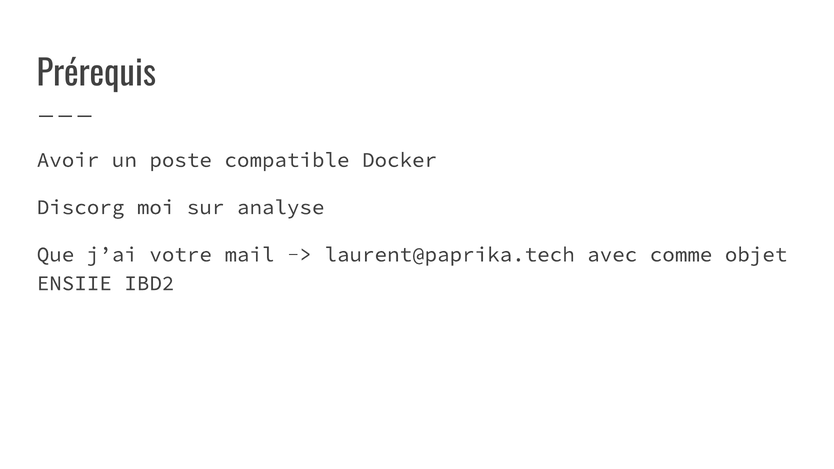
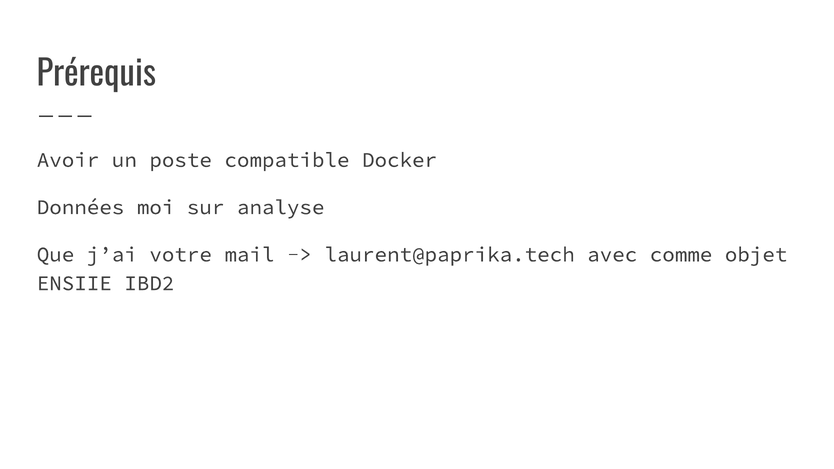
Discorg: Discorg -> Données (81, 207)
